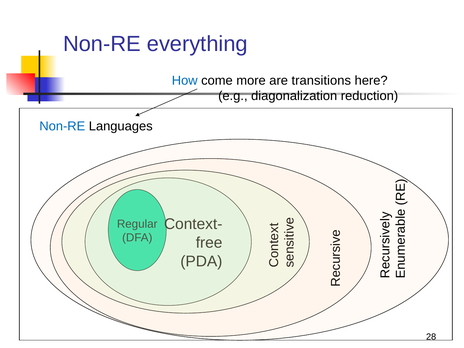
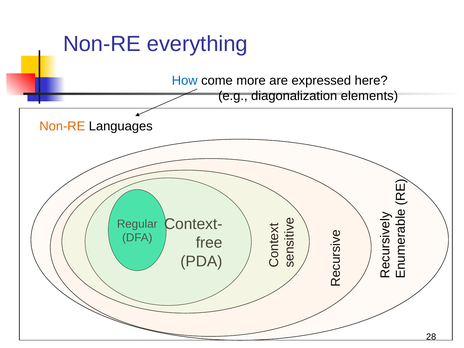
transitions: transitions -> expressed (321, 81)
reduction: reduction -> elements (369, 96)
Non-RE colour: blue -> orange (62, 126)
